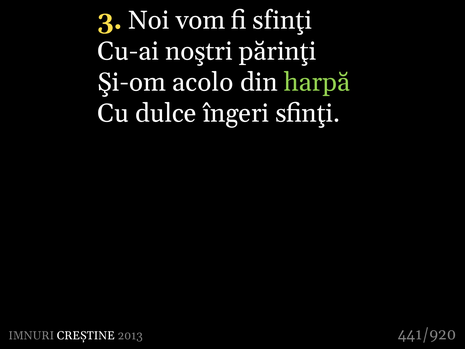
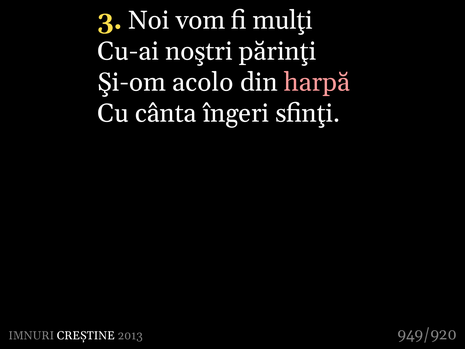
fi sfinţi: sfinţi -> mulţi (283, 20)
harpă colour: light green -> pink (317, 82)
dulce: dulce -> cânta (166, 113)
441/920: 441/920 -> 949/920 (427, 334)
